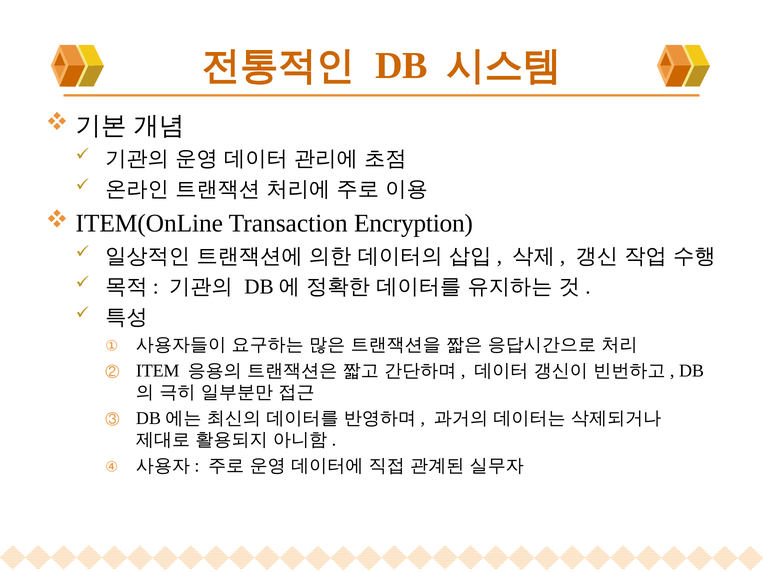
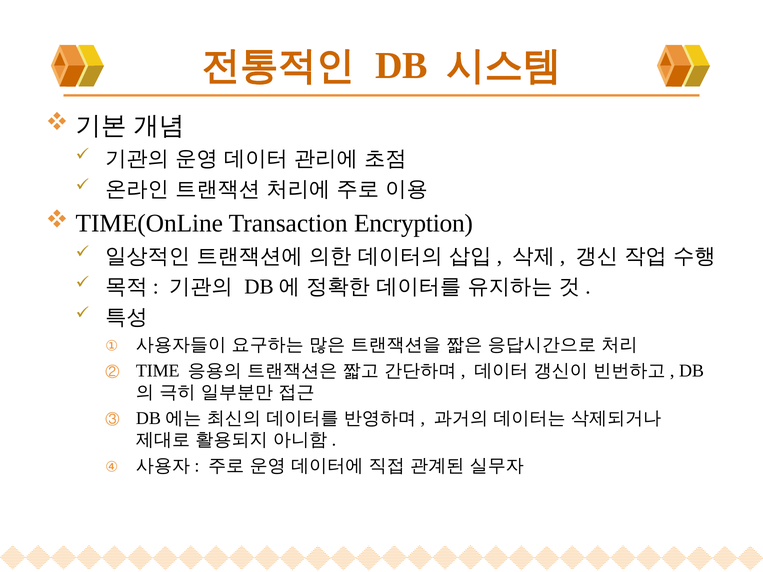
ITEM(OnLine: ITEM(OnLine -> TIME(OnLine (149, 224)
ITEM: ITEM -> TIME (158, 371)
